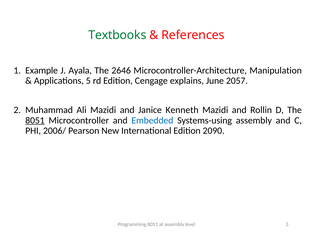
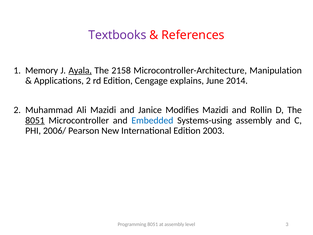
Textbooks colour: green -> purple (117, 35)
Example: Example -> Memory (42, 70)
Ayala underline: none -> present (80, 70)
2646: 2646 -> 2158 (121, 70)
Applications 5: 5 -> 2 (88, 81)
2057: 2057 -> 2014 (237, 81)
Kenneth: Kenneth -> Modifies (182, 110)
2090: 2090 -> 2003 (214, 131)
